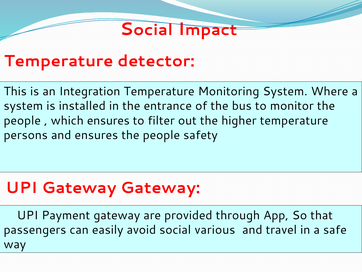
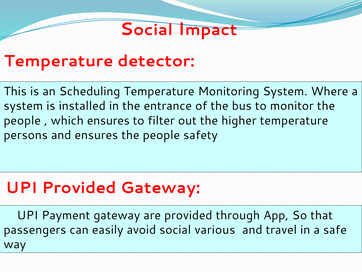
Integration: Integration -> Scheduling (90, 91)
UPI Gateway: Gateway -> Provided (79, 188)
